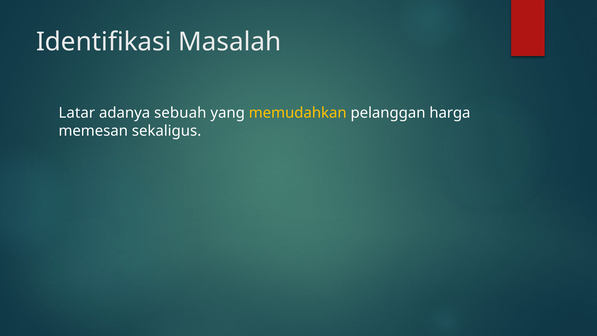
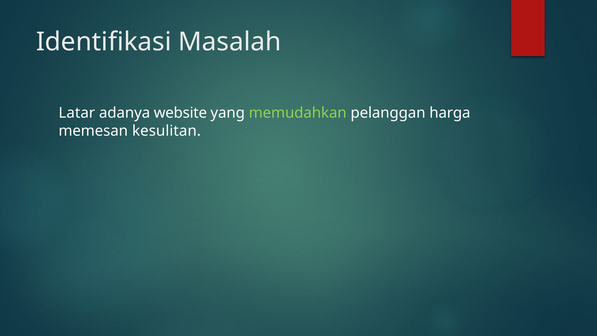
sebuah: sebuah -> website (180, 113)
memudahkan colour: yellow -> light green (298, 113)
sekaligus: sekaligus -> kesulitan (166, 131)
